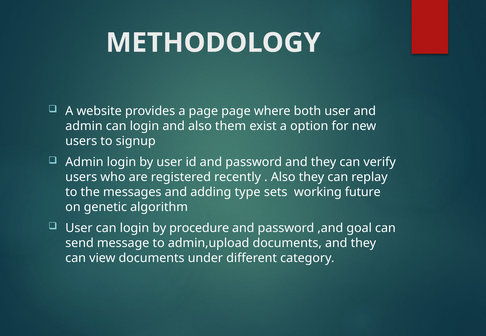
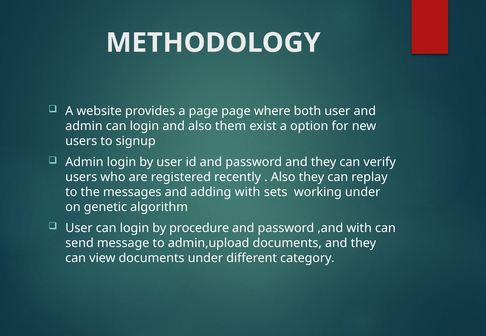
adding type: type -> with (248, 192)
working future: future -> under (363, 192)
,and goal: goal -> with (359, 229)
